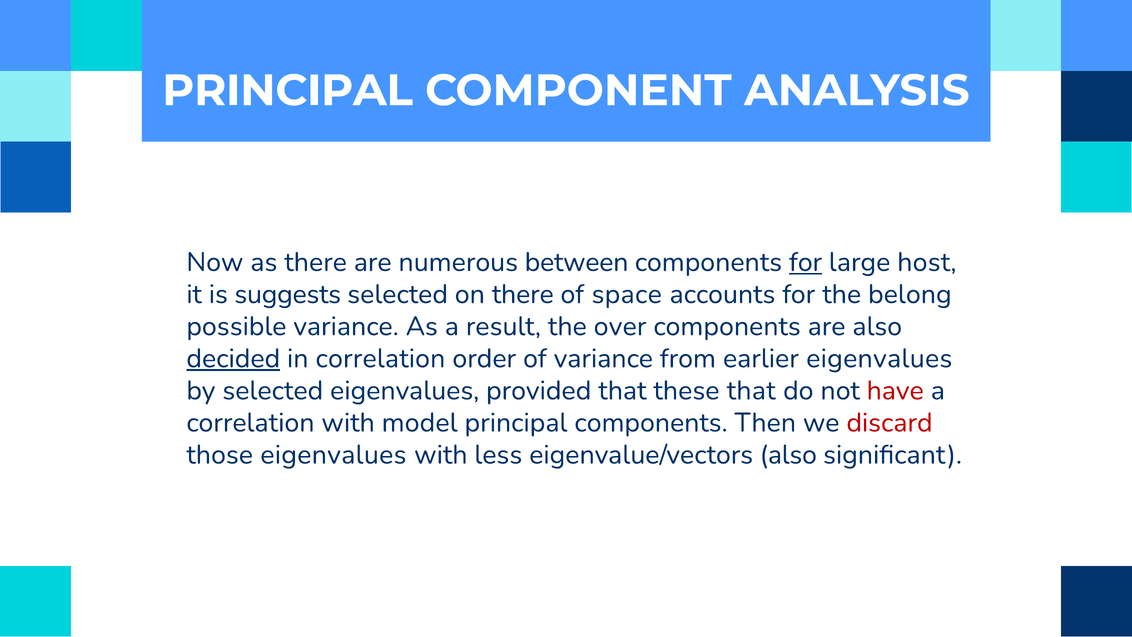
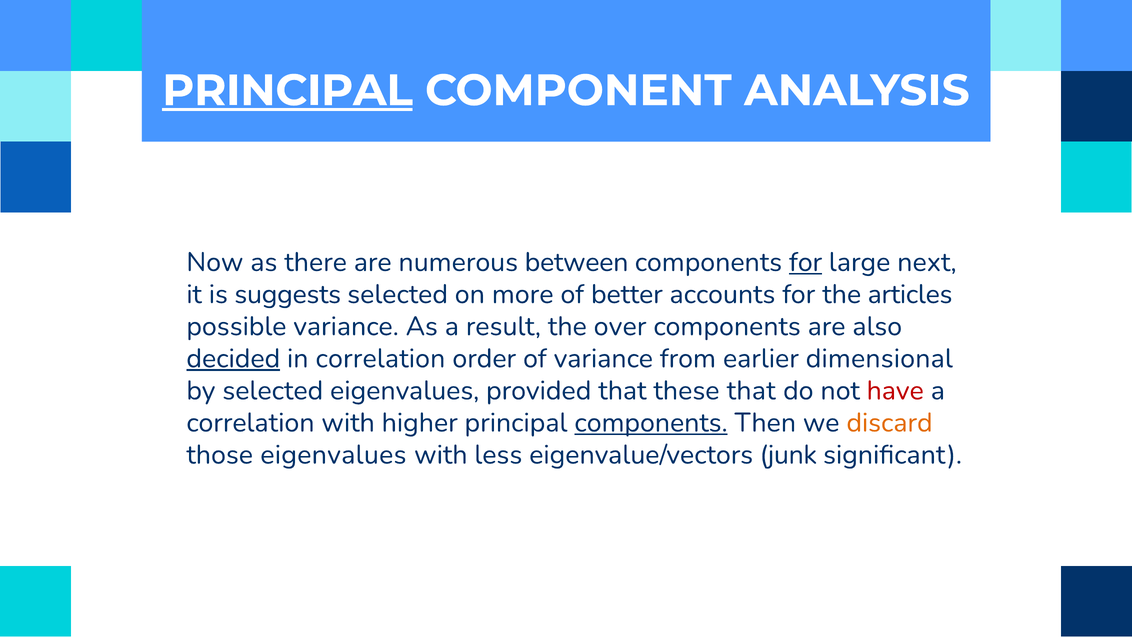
PRINCIPAL underline: none -> present (288, 91)
host: host -> next (927, 262)
on there: there -> more (523, 294)
space: space -> better (627, 294)
belong: belong -> articles (910, 294)
earlier eigenvalues: eigenvalues -> dimensional (879, 358)
model: model -> higher (420, 422)
components underline: none -> present (651, 422)
discard colour: red -> orange (890, 422)
eigenvalue/vectors also: also -> junk (788, 455)
